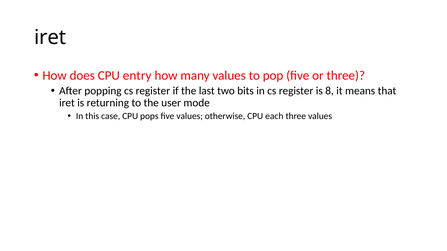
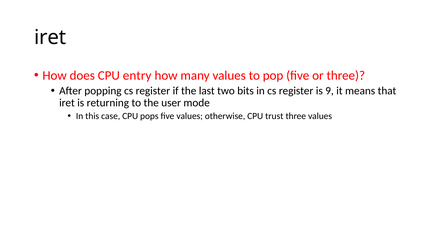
8: 8 -> 9 (330, 91)
each: each -> trust (274, 116)
